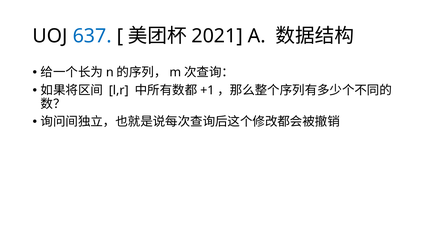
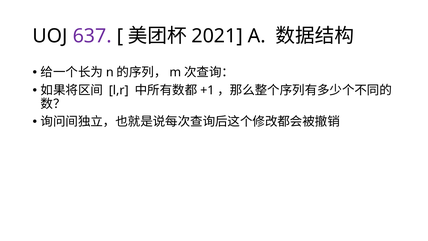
637 colour: blue -> purple (92, 36)
